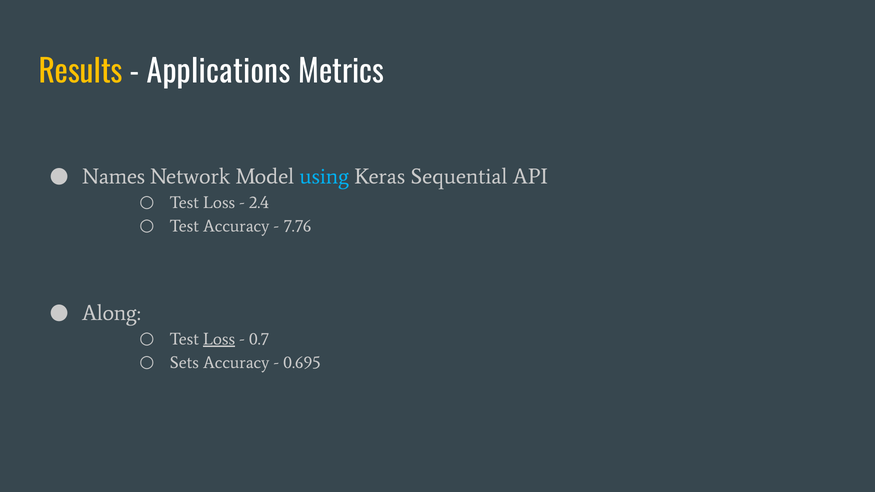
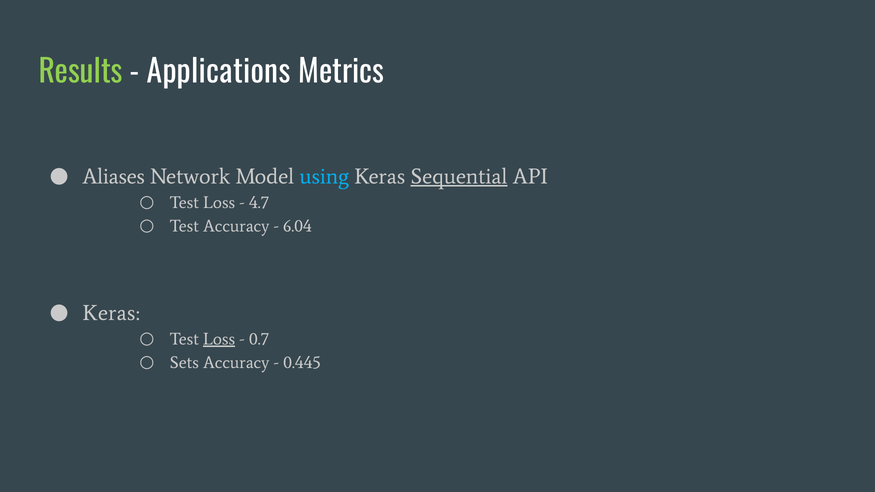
Results colour: yellow -> light green (81, 72)
Names: Names -> Aliases (114, 176)
Sequential underline: none -> present (459, 176)
2.4: 2.4 -> 4.7 (259, 203)
7.76: 7.76 -> 6.04 (298, 226)
Along: Along -> Keras (111, 313)
0.695: 0.695 -> 0.445 (302, 363)
